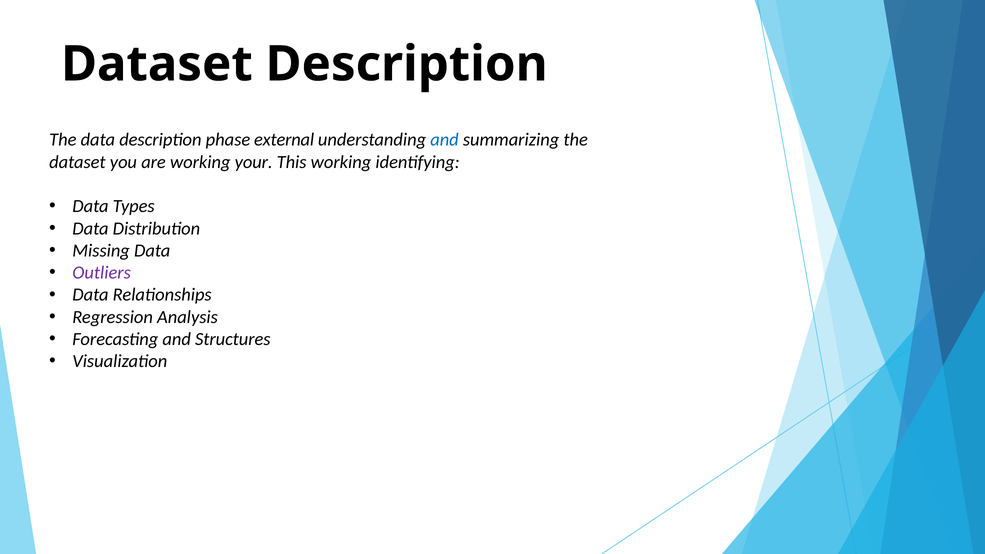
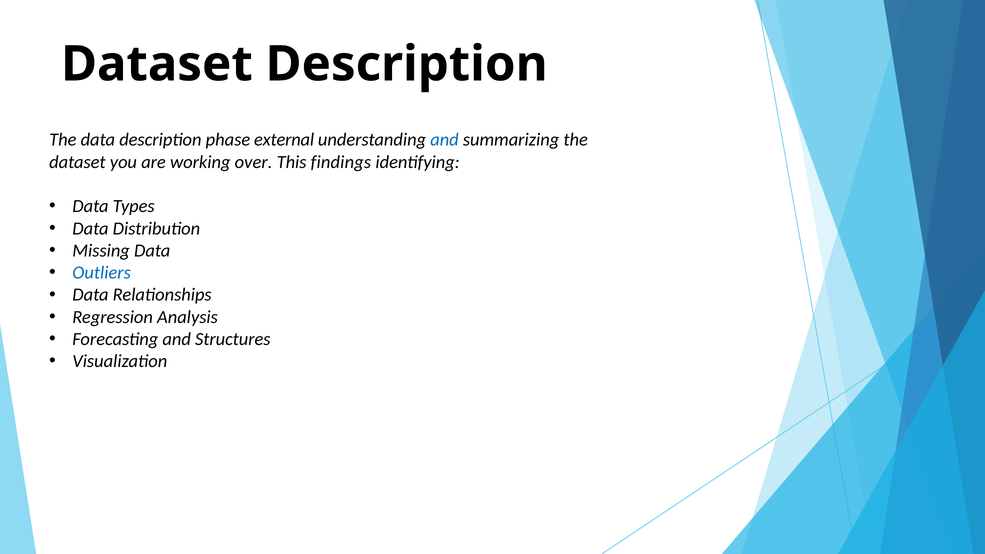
your: your -> over (254, 162)
This working: working -> findings (341, 162)
Outliers colour: purple -> blue (102, 273)
